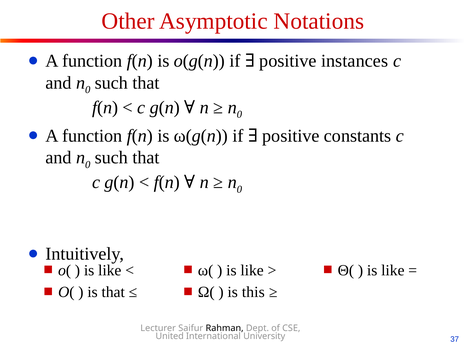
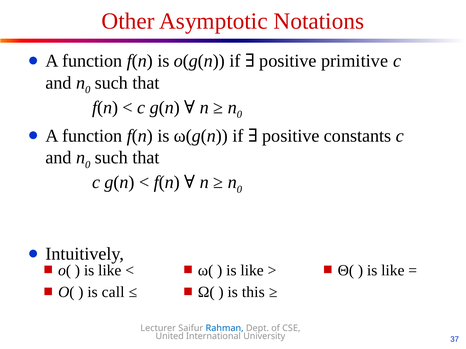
instances: instances -> primitive (355, 61)
is that: that -> call (113, 292)
Rahman colour: black -> blue (225, 329)
